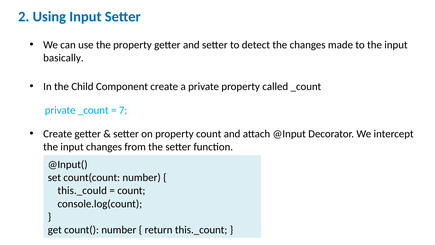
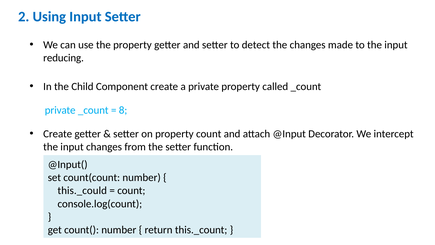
basically: basically -> reducing (64, 58)
7: 7 -> 8 (123, 110)
